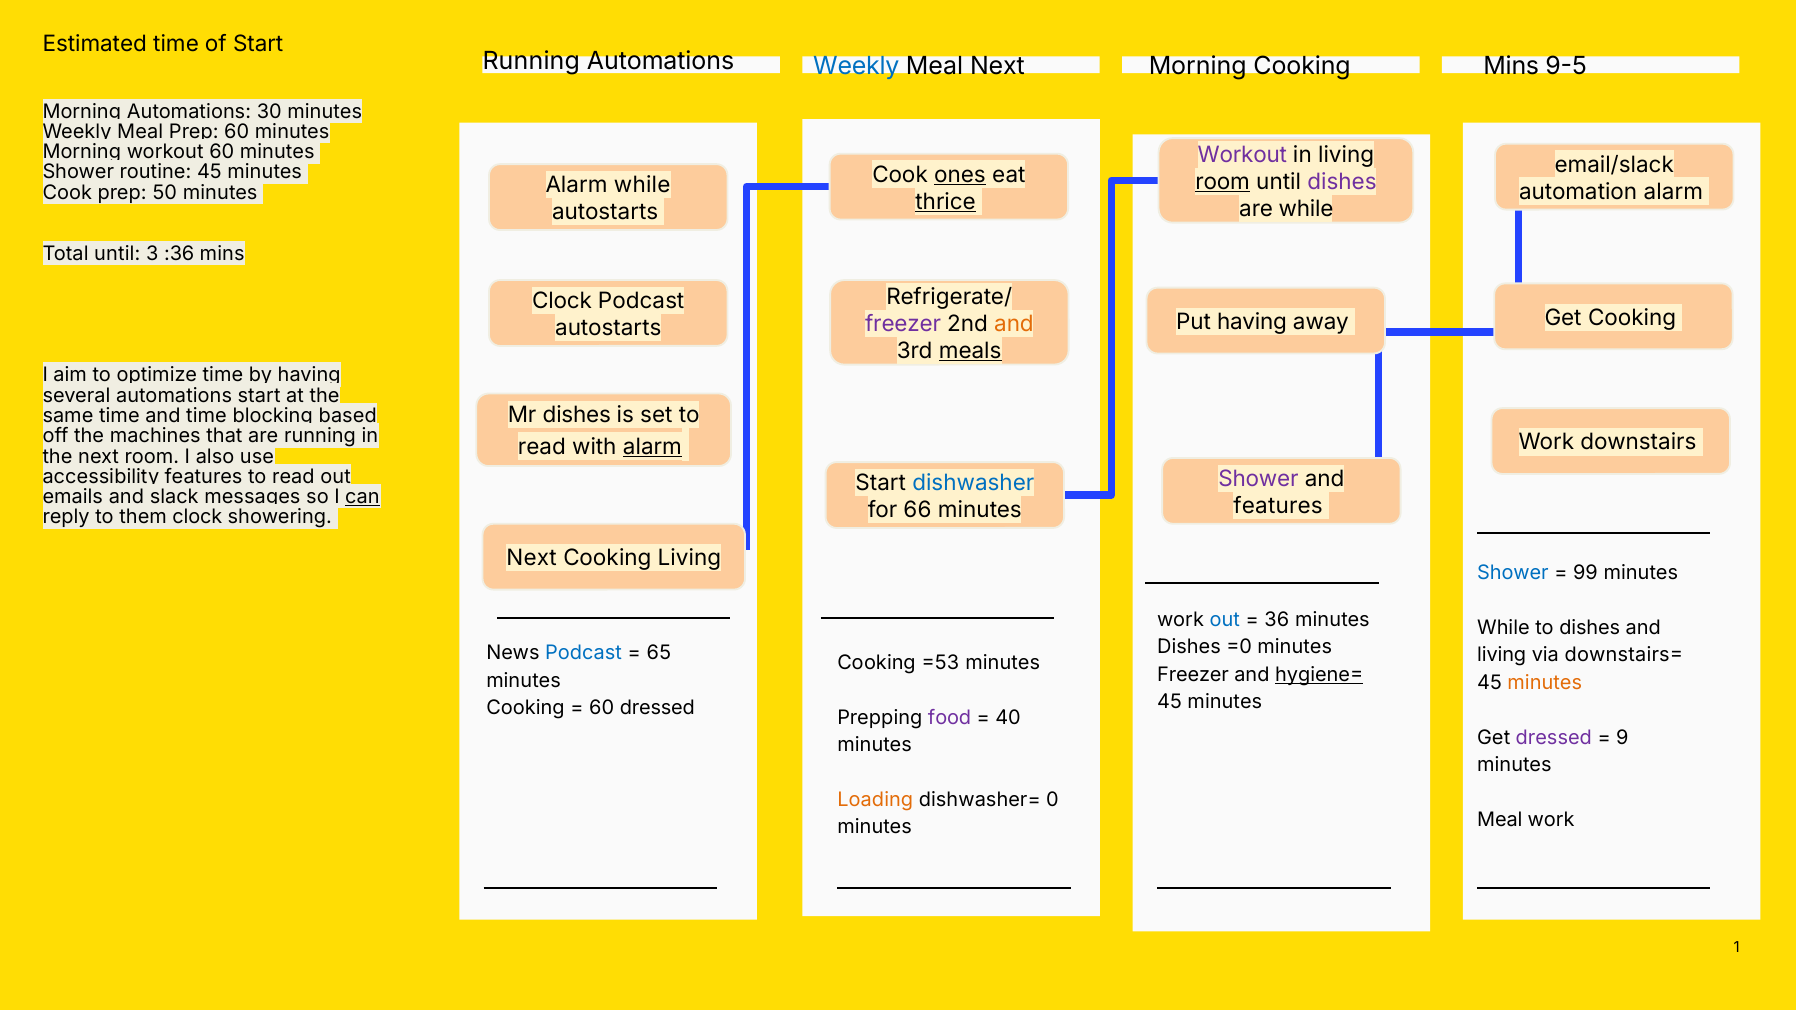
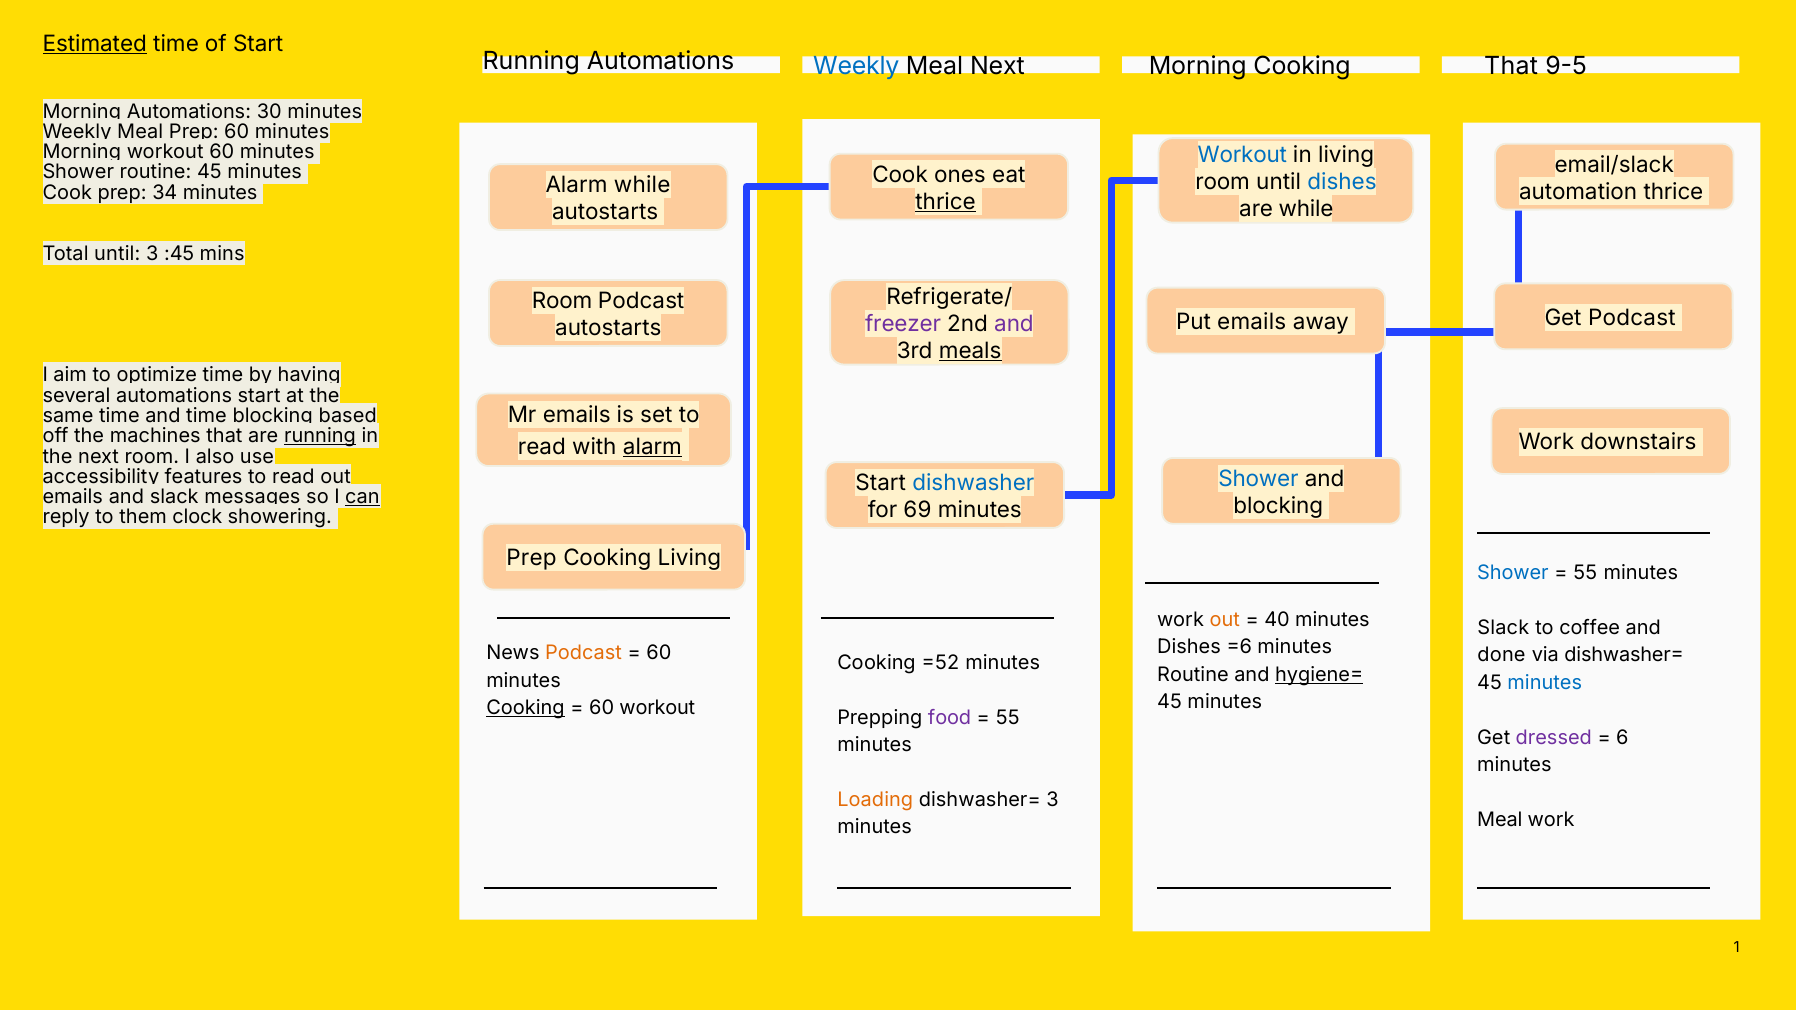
Estimated underline: none -> present (95, 44)
Mins: Mins -> That (1511, 67)
Workout colour: purple -> blue (1242, 155)
ones underline: present -> none (960, 175)
room underline: present -> none (1223, 182)
dishes colour: purple -> blue (1342, 182)
automation alarm: alarm -> thrice (1673, 192)
50: 50 -> 34 (165, 193)
:36: :36 -> :45 (179, 254)
Clock: Clock -> Room (562, 301)
Get Cooking: Cooking -> Podcast (1632, 318)
Put having: having -> emails (1252, 322)
and colour: orange -> purple (1014, 324)
Mr dishes: dishes -> emails (577, 415)
running underline: none -> present (320, 436)
Shower colour: purple -> blue (1258, 479)
features: features -> blocking (1278, 506)
66: 66 -> 69 (918, 510)
Next: Next -> Prep (532, 558)
99: 99 -> 55 (1585, 573)
out colour: blue -> orange (1225, 620)
36: 36 -> 40 (1277, 620)
While: While -> Slack (1503, 628)
to dishes: dishes -> coffee (1590, 628)
=0: =0 -> =6 (1239, 647)
Podcast colour: blue -> orange (584, 653)
65: 65 -> 60 (659, 653)
living: living -> done (1502, 656)
via downstairs=: downstairs= -> dishwasher= (1624, 656)
=53: =53 -> =52 (940, 663)
Freezer: Freezer -> Routine (1193, 675)
minutes colour: orange -> blue (1545, 683)
Cooking underline: none -> present (525, 708)
60 dressed: dressed -> workout (657, 708)
40: 40 -> 55 (1008, 718)
9: 9 -> 6 (1622, 738)
dishwasher= 0: 0 -> 3 (1052, 800)
